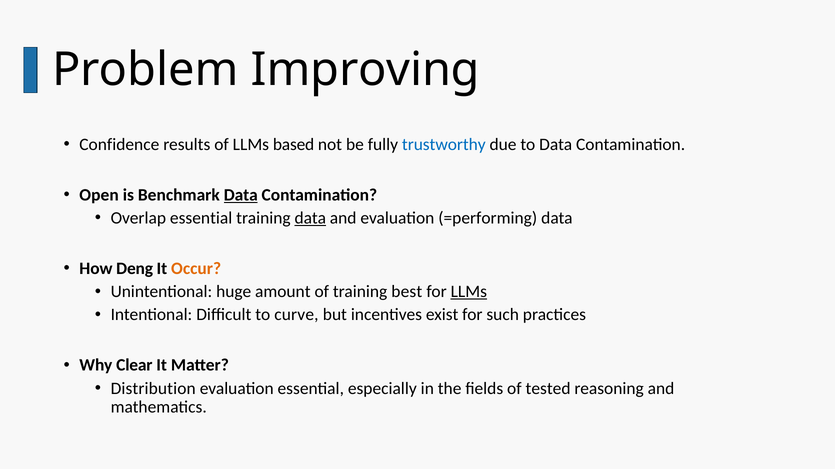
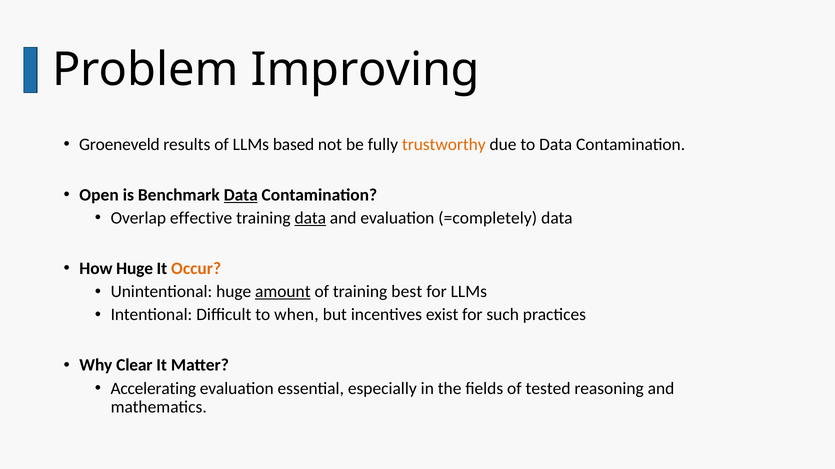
Confidence: Confidence -> Groeneveld (119, 145)
trustworthy colour: blue -> orange (444, 145)
Overlap essential: essential -> effective (201, 218)
=performing: =performing -> =completely (488, 218)
How Deng: Deng -> Huge (135, 269)
amount underline: none -> present (283, 292)
LLMs underline: present -> none (469, 292)
curve: curve -> when (296, 315)
Distribution: Distribution -> Accelerating (153, 389)
